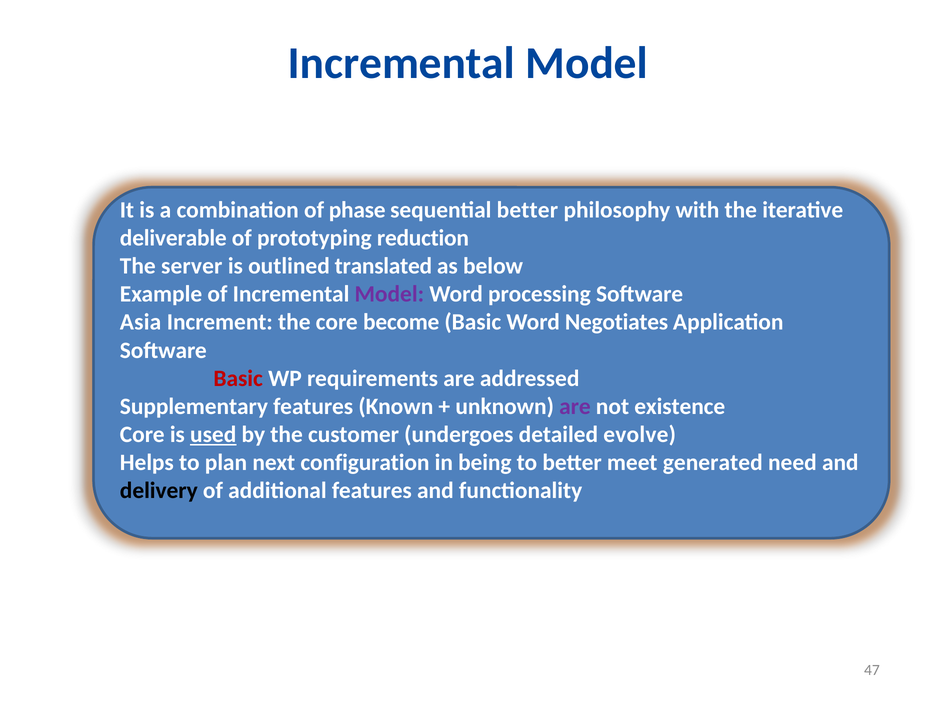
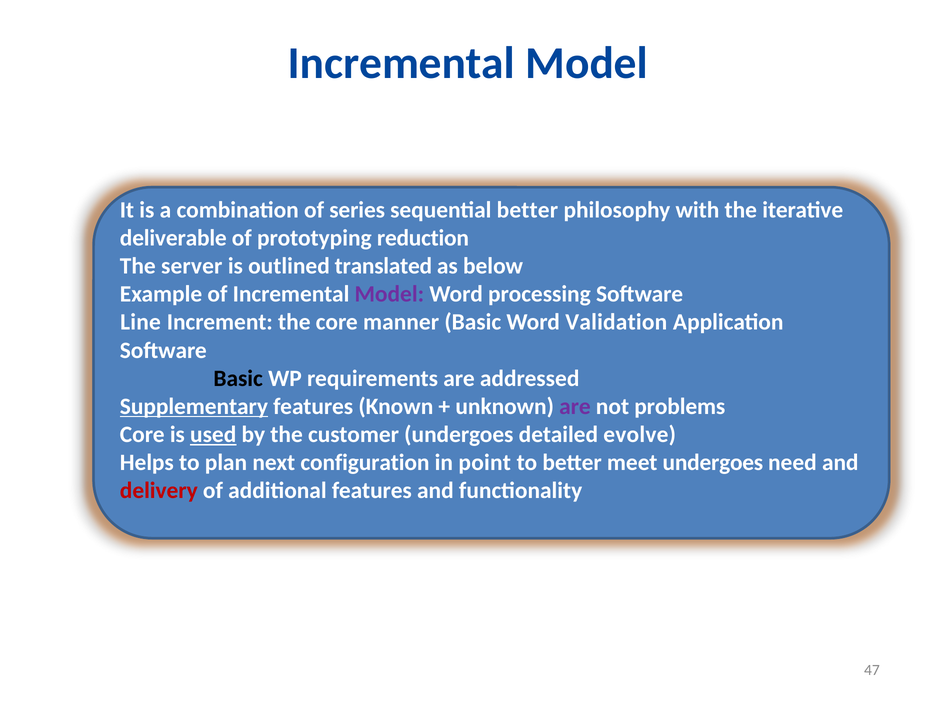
phase: phase -> series (357, 210)
Asia: Asia -> Line (141, 322)
become: become -> manner (401, 322)
Negotiates: Negotiates -> Validation (616, 322)
Basic colour: red -> black (238, 378)
Supplementary underline: none -> present (194, 406)
existence: existence -> problems (680, 406)
being: being -> point (485, 463)
meet generated: generated -> undergoes (713, 463)
delivery colour: black -> red (159, 491)
